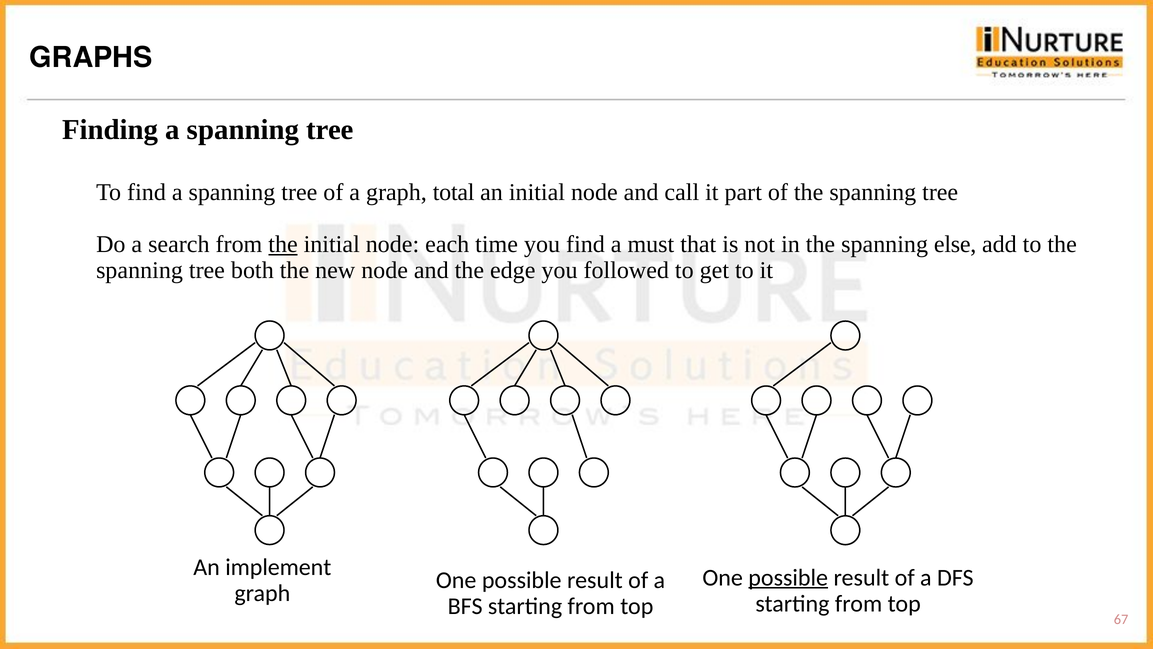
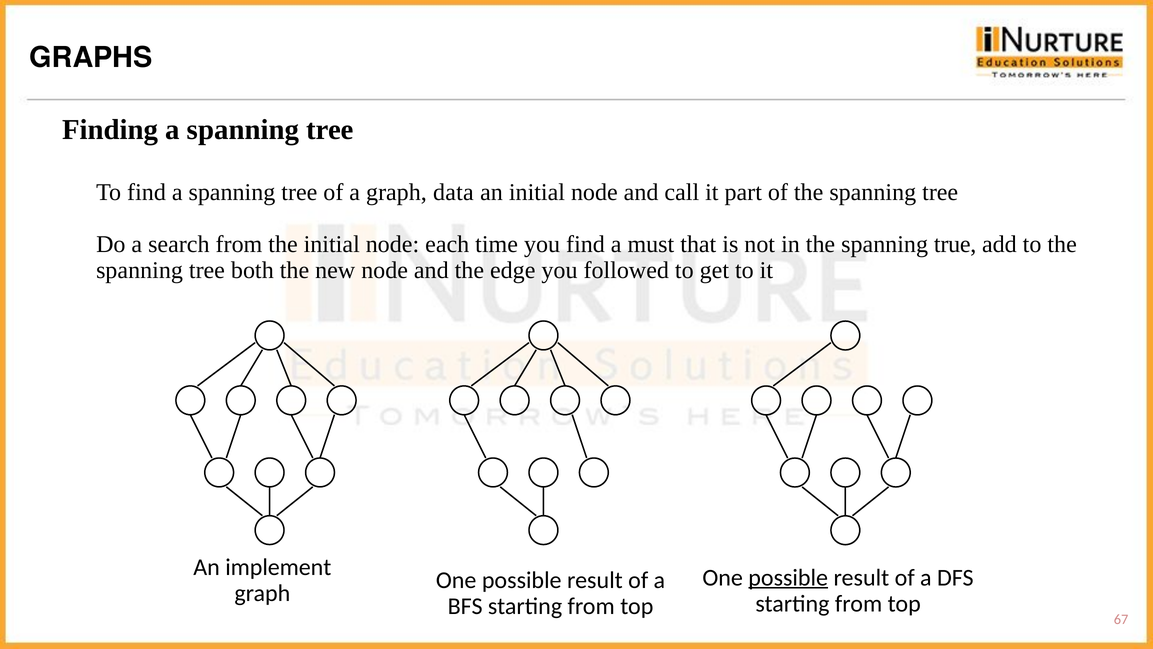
total: total -> data (453, 192)
the underline: present -> none (283, 244)
else: else -> true (955, 244)
